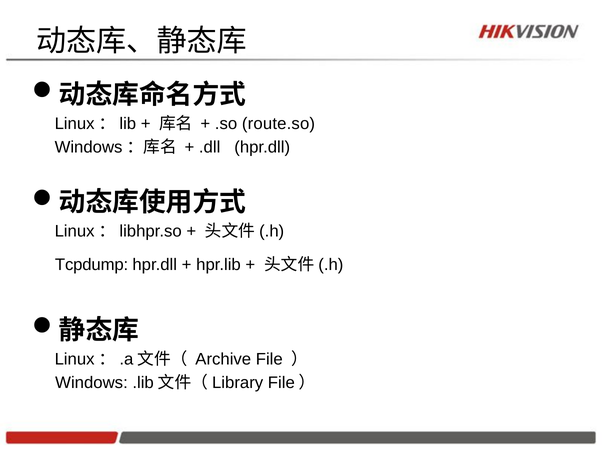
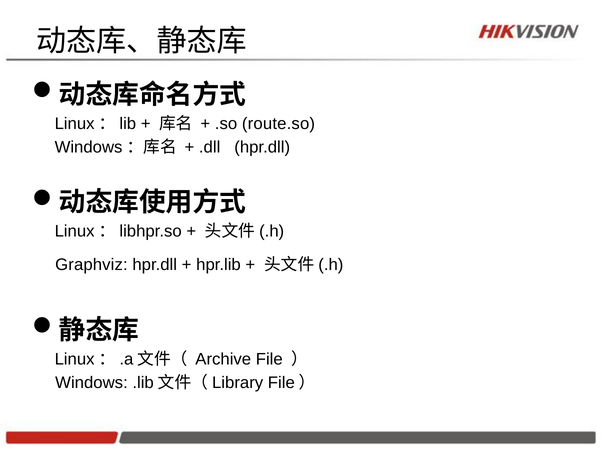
Tcpdump: Tcpdump -> Graphviz (91, 265)
